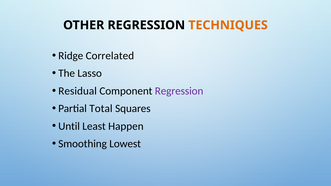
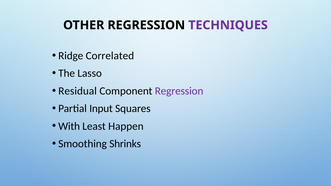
TECHNIQUES colour: orange -> purple (228, 25)
Total: Total -> Input (101, 109)
Until: Until -> With (69, 126)
Lowest: Lowest -> Shrinks (125, 144)
